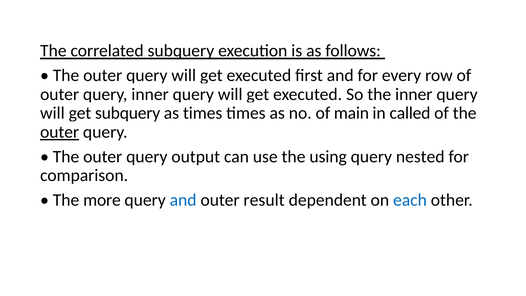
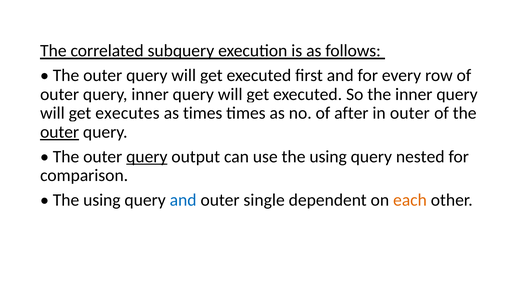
subquery: subquery -> executes (127, 113)
main: main -> after (351, 113)
in called: called -> outer (410, 113)
query underline: none -> present (147, 157)
more: more -> using (102, 200)
result: result -> single (264, 200)
each colour: blue -> orange (410, 200)
